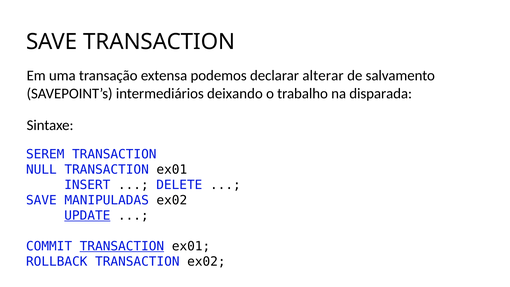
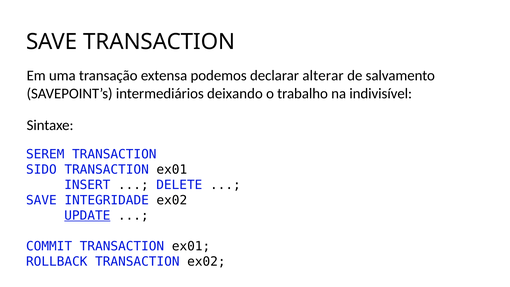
disparada: disparada -> indivisível (381, 93)
NULL: NULL -> SIDO (41, 170)
MANIPULADAS: MANIPULADAS -> INTEGRIDADE (107, 200)
TRANSACTION underline: present -> none (122, 246)
